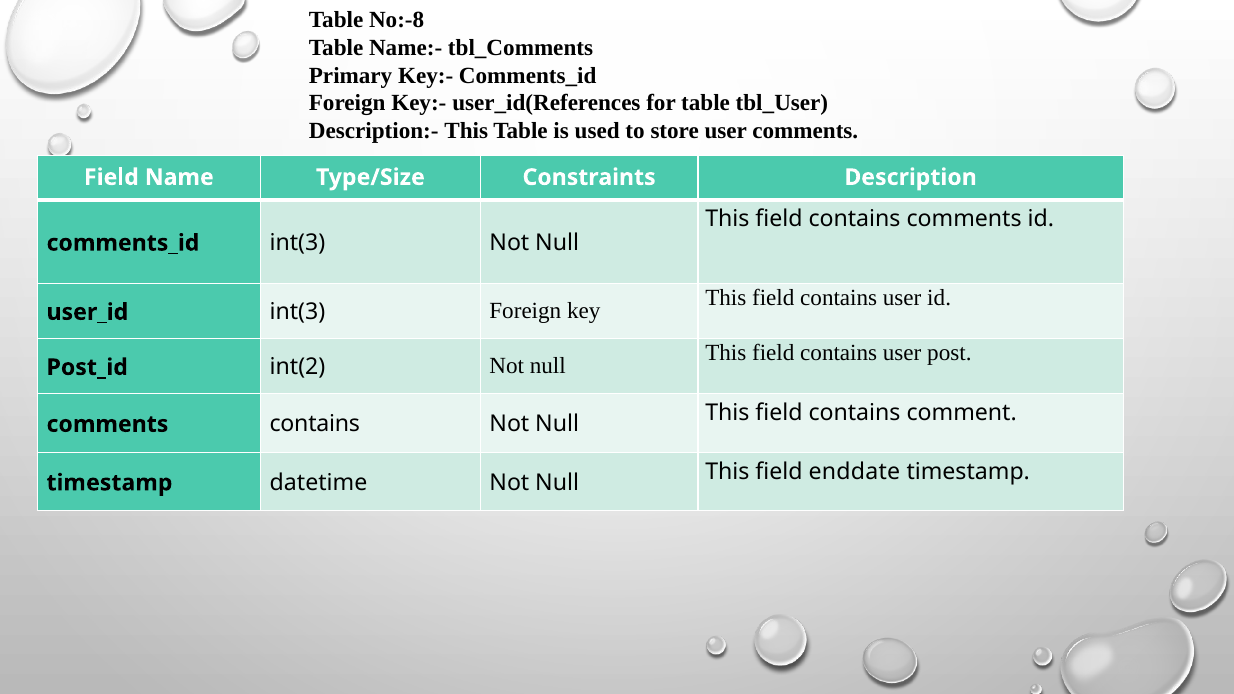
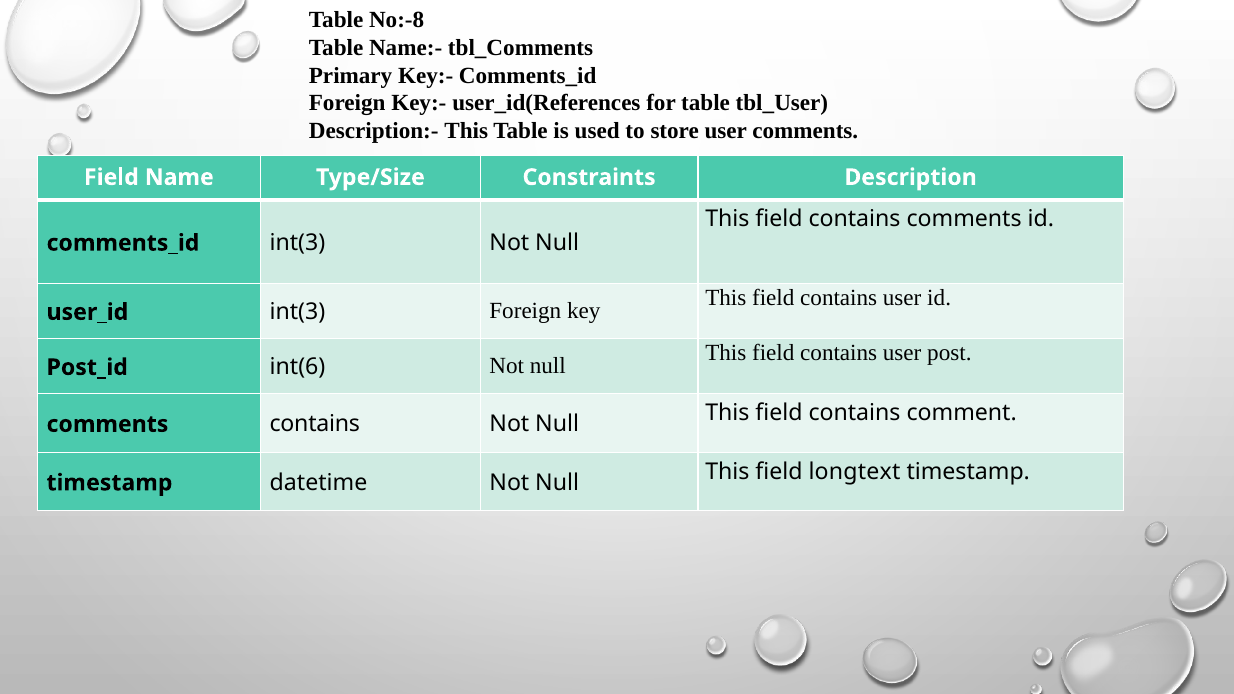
int(2: int(2 -> int(6 (298, 367)
enddate: enddate -> longtext (854, 471)
